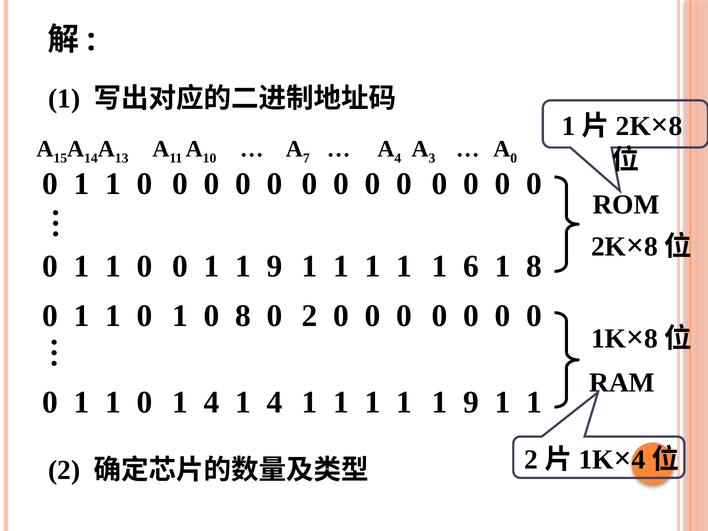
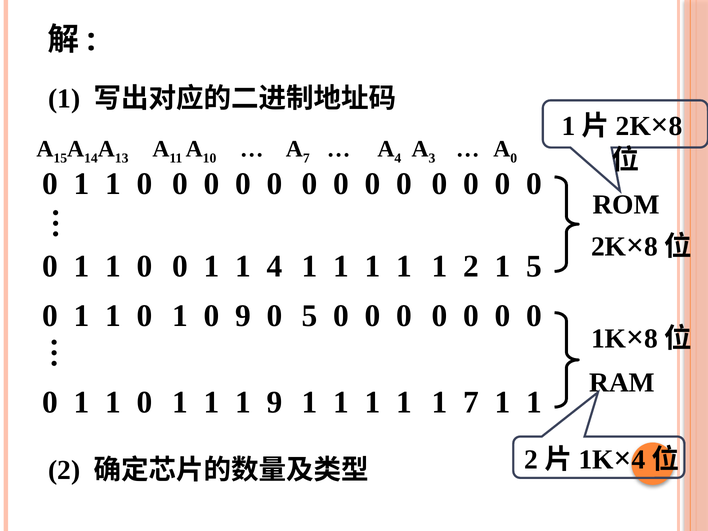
0 1 1 9: 9 -> 4 (274, 266)
1 6: 6 -> 2 (471, 266)
1 8: 8 -> 5 (534, 266)
0 8: 8 -> 9 (243, 316)
0 2: 2 -> 5 (310, 316)
1 0 1 4: 4 -> 1 (211, 402)
4: 4 -> 9 (274, 402)
1 1 1 9: 9 -> 7 (471, 402)
